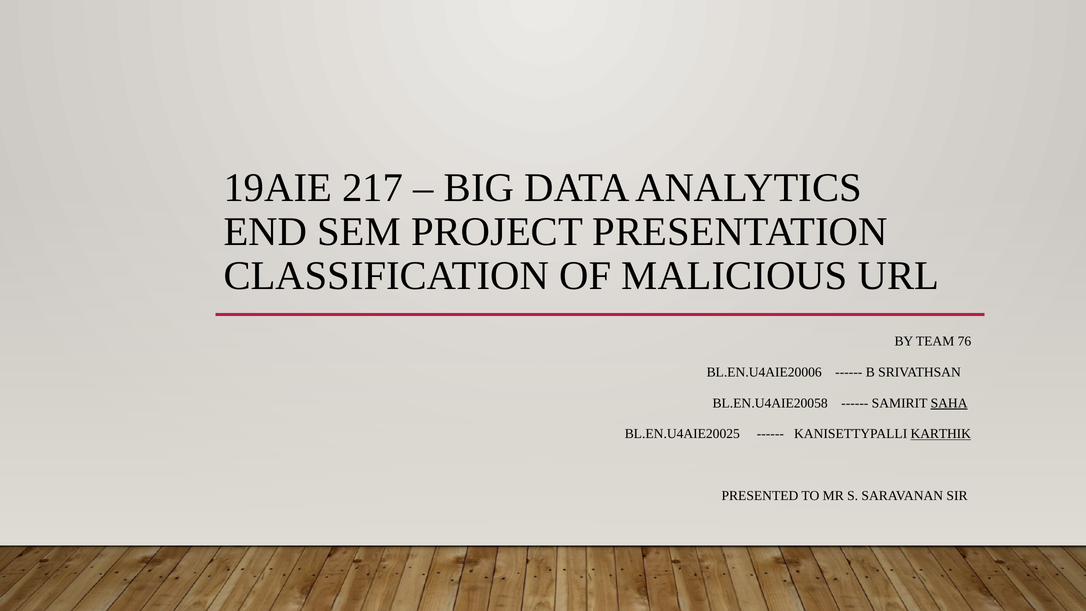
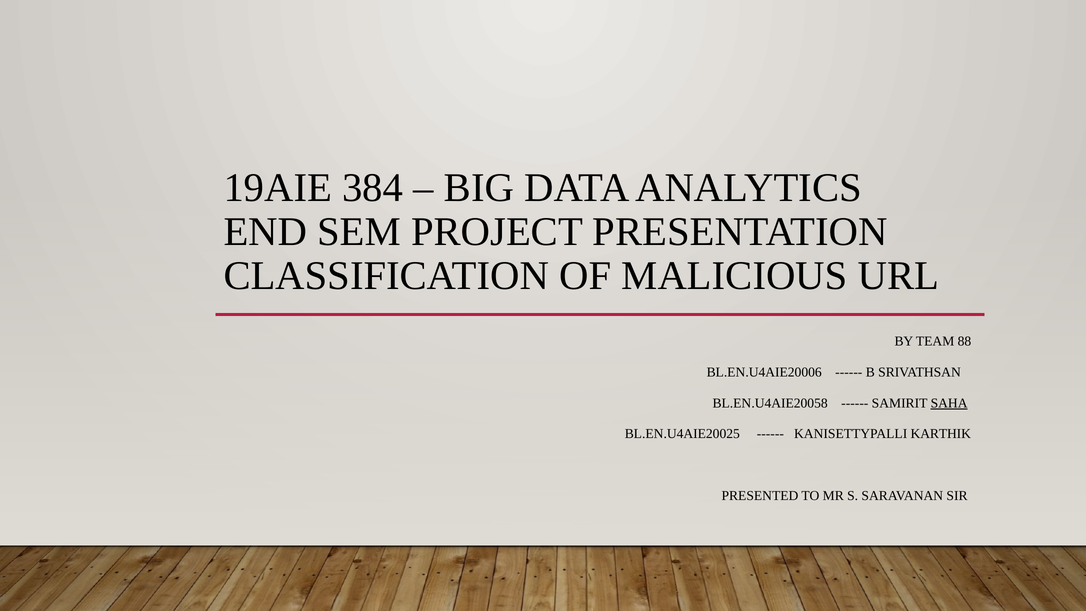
217: 217 -> 384 (373, 188)
76: 76 -> 88 (964, 341)
KARTHIK underline: present -> none (941, 434)
